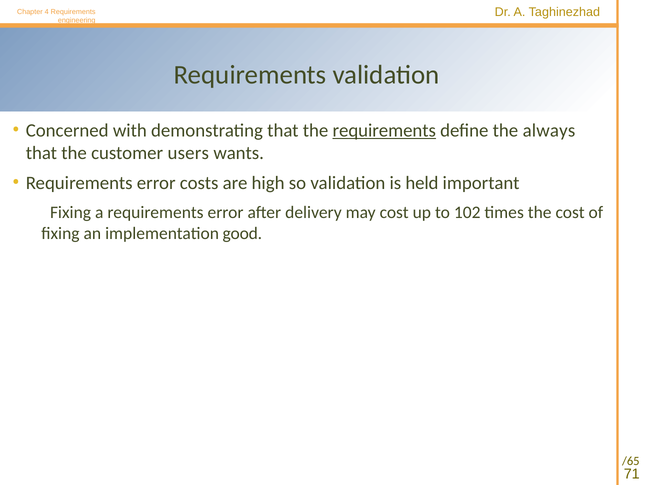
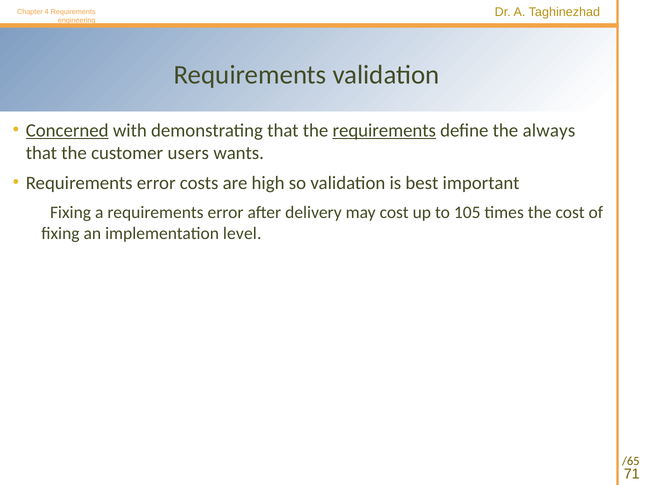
Concerned underline: none -> present (67, 130)
held: held -> best (422, 183)
102: 102 -> 105 (467, 212)
good: good -> level (242, 233)
